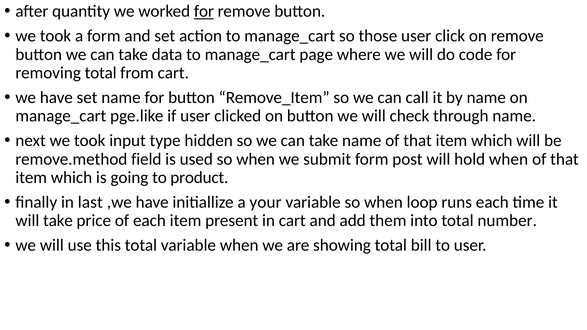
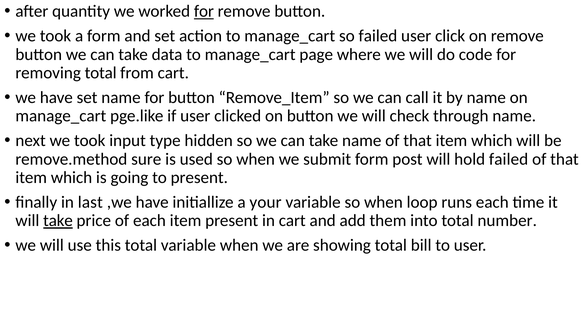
so those: those -> failed (378, 36)
field: field -> sure (146, 159)
hold when: when -> failed (509, 159)
to product: product -> present (199, 178)
take underline: none -> present (58, 221)
